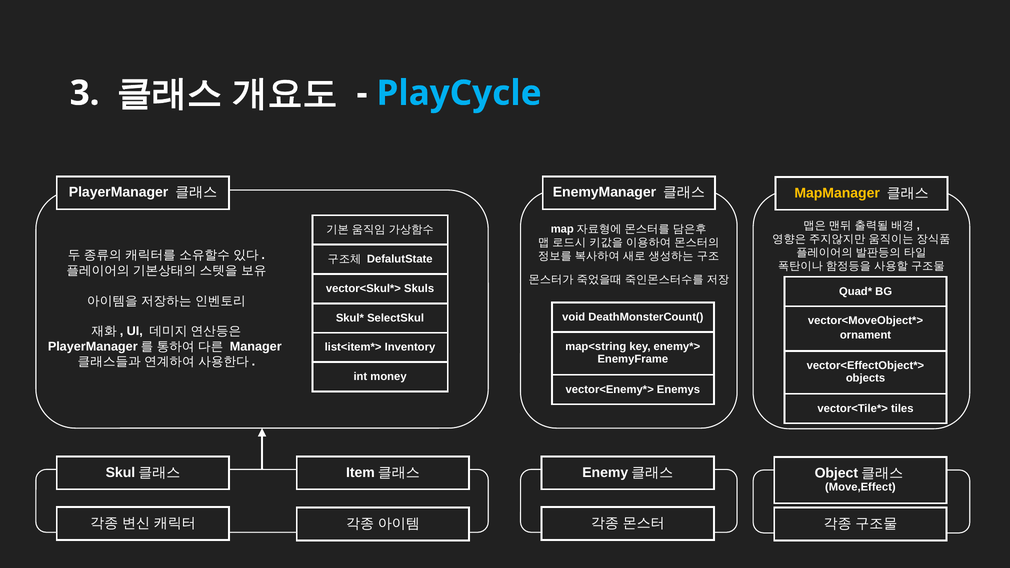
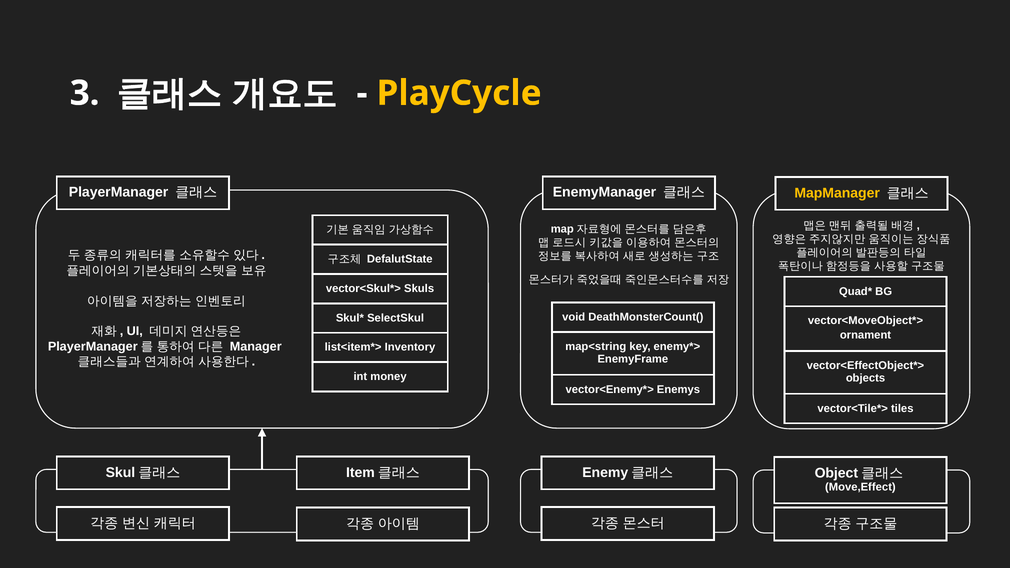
PlayCycle colour: light blue -> yellow (459, 93)
